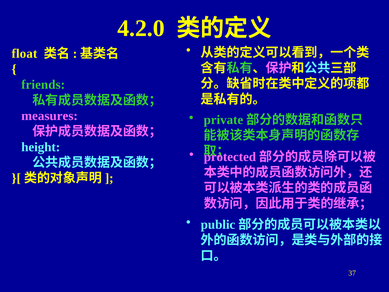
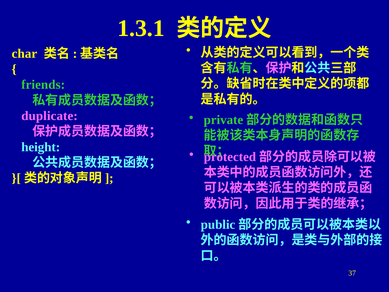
4.2.0: 4.2.0 -> 1.3.1 (141, 28)
float: float -> char (24, 54)
measures: measures -> duplicate (49, 116)
